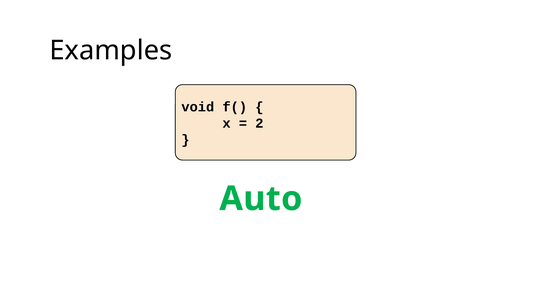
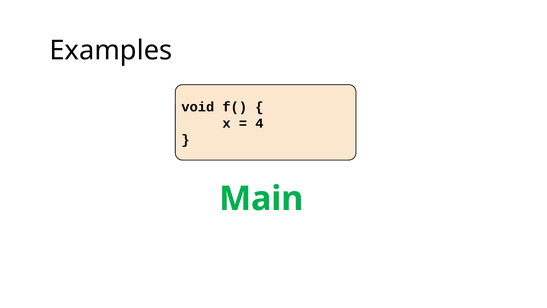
2: 2 -> 4 (259, 123)
Auto: Auto -> Main (261, 199)
